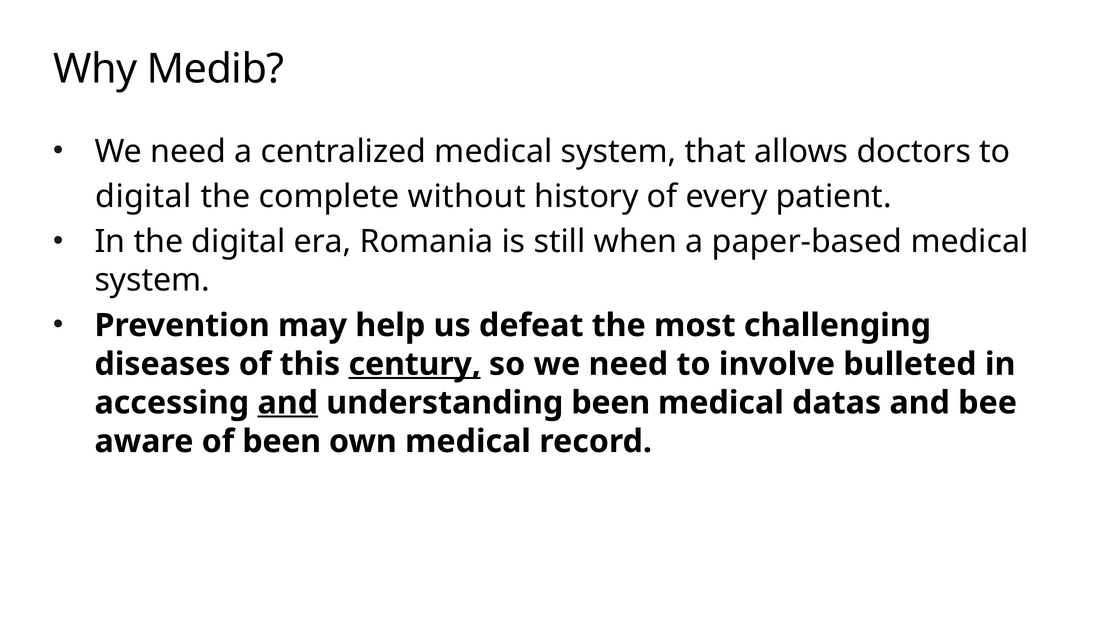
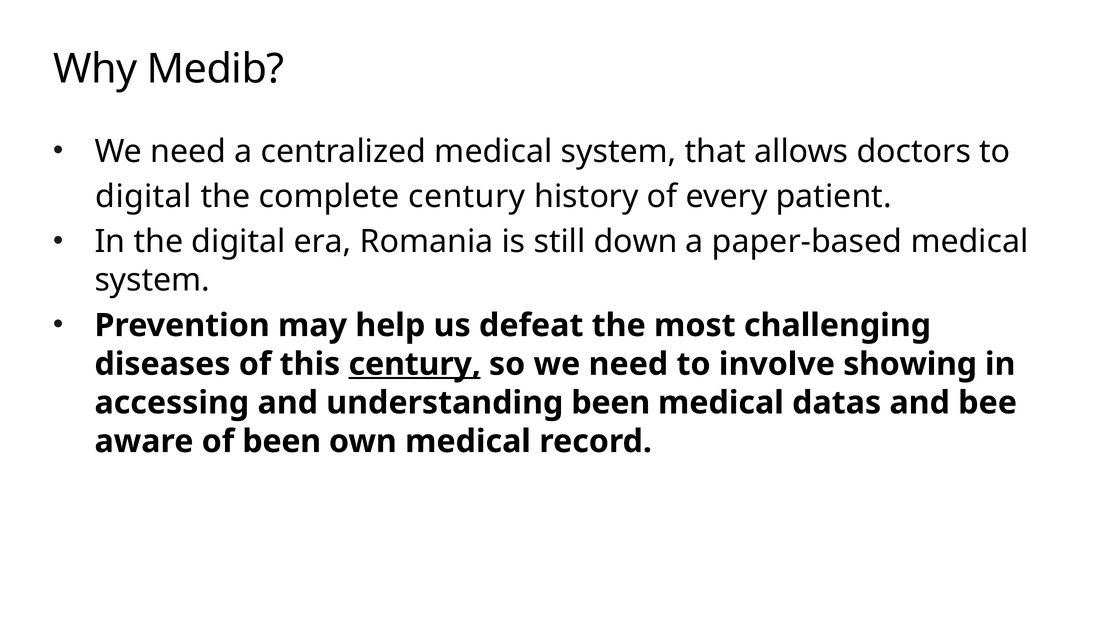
complete without: without -> century (467, 197)
when: when -> down (636, 242)
bulleted: bulleted -> showing (910, 364)
and underline: present -> none (288, 403)
